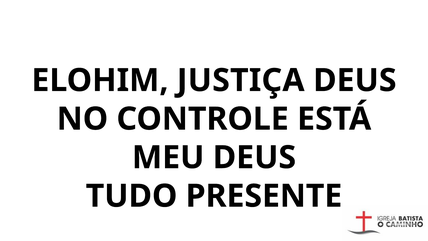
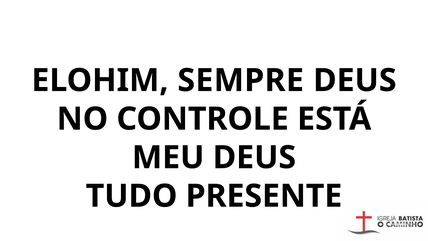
JUSTIÇA: JUSTIÇA -> SEMPRE (241, 80)
